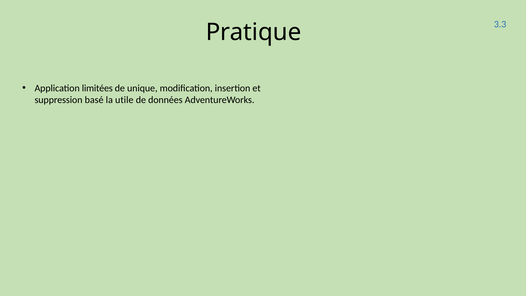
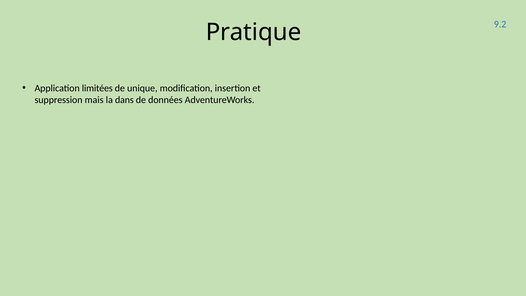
3.3: 3.3 -> 9.2 (500, 24)
basé: basé -> mais (94, 100)
utile: utile -> dans (124, 100)
